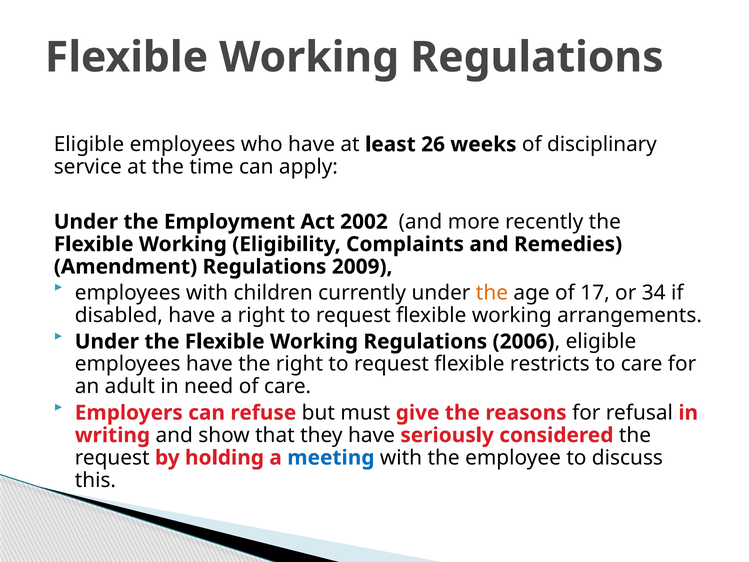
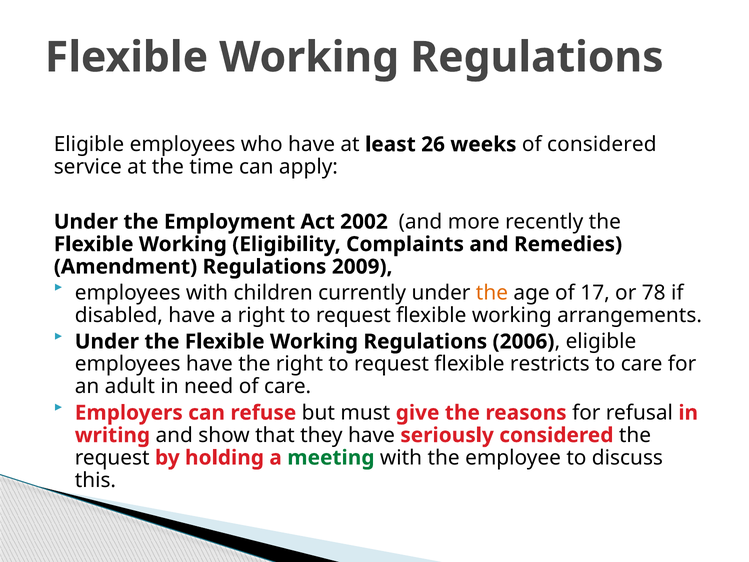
of disciplinary: disciplinary -> considered (602, 144)
34: 34 -> 78 (654, 293)
meeting colour: blue -> green (331, 458)
